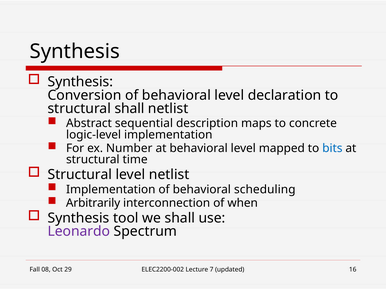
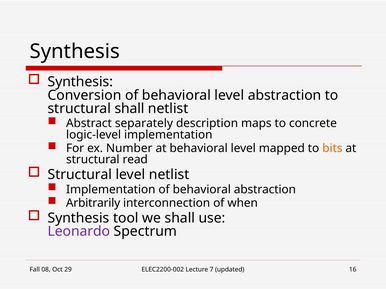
level declaration: declaration -> abstraction (285, 95)
sequential: sequential -> separately (144, 124)
bits colour: blue -> orange (332, 149)
time: time -> read (135, 160)
behavioral scheduling: scheduling -> abstraction (265, 190)
